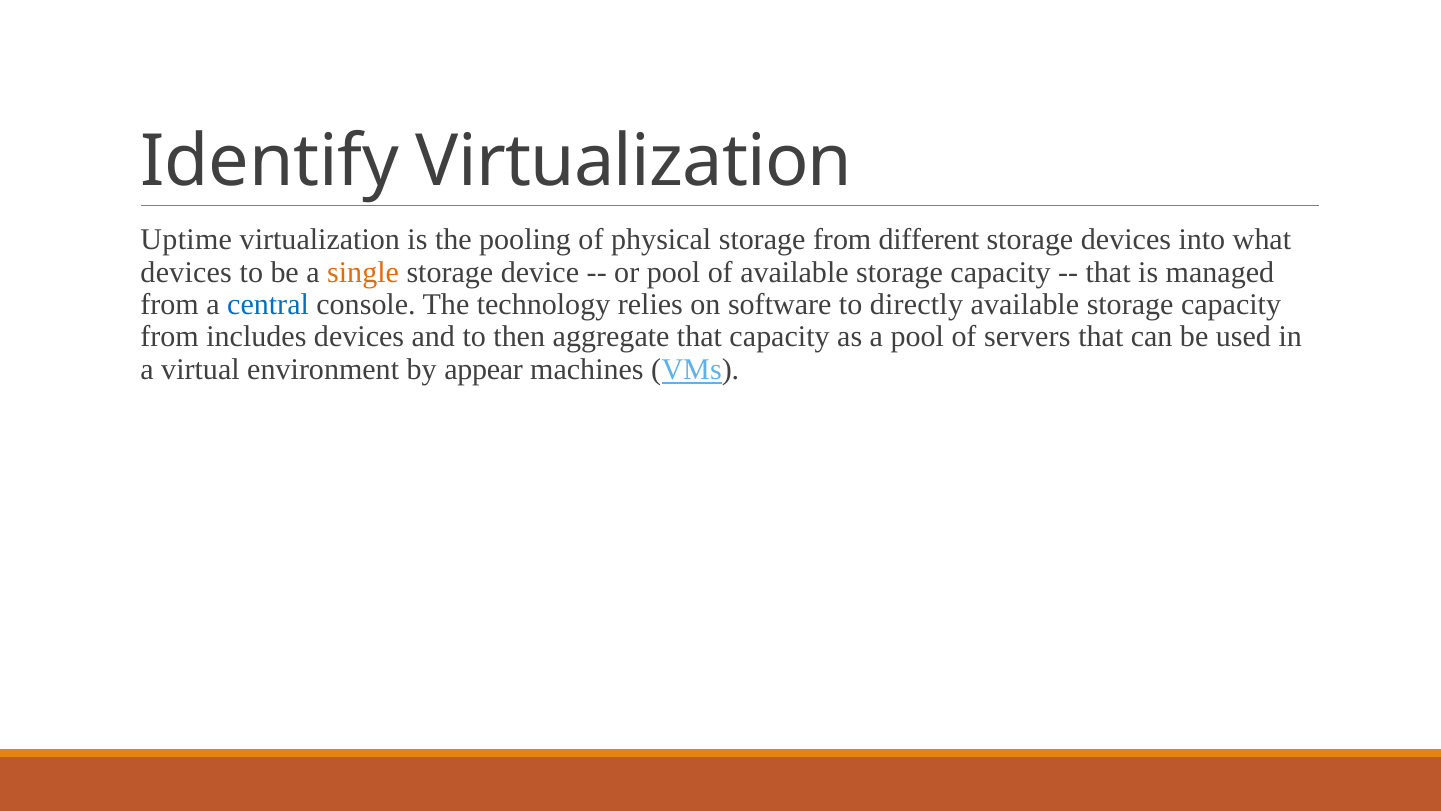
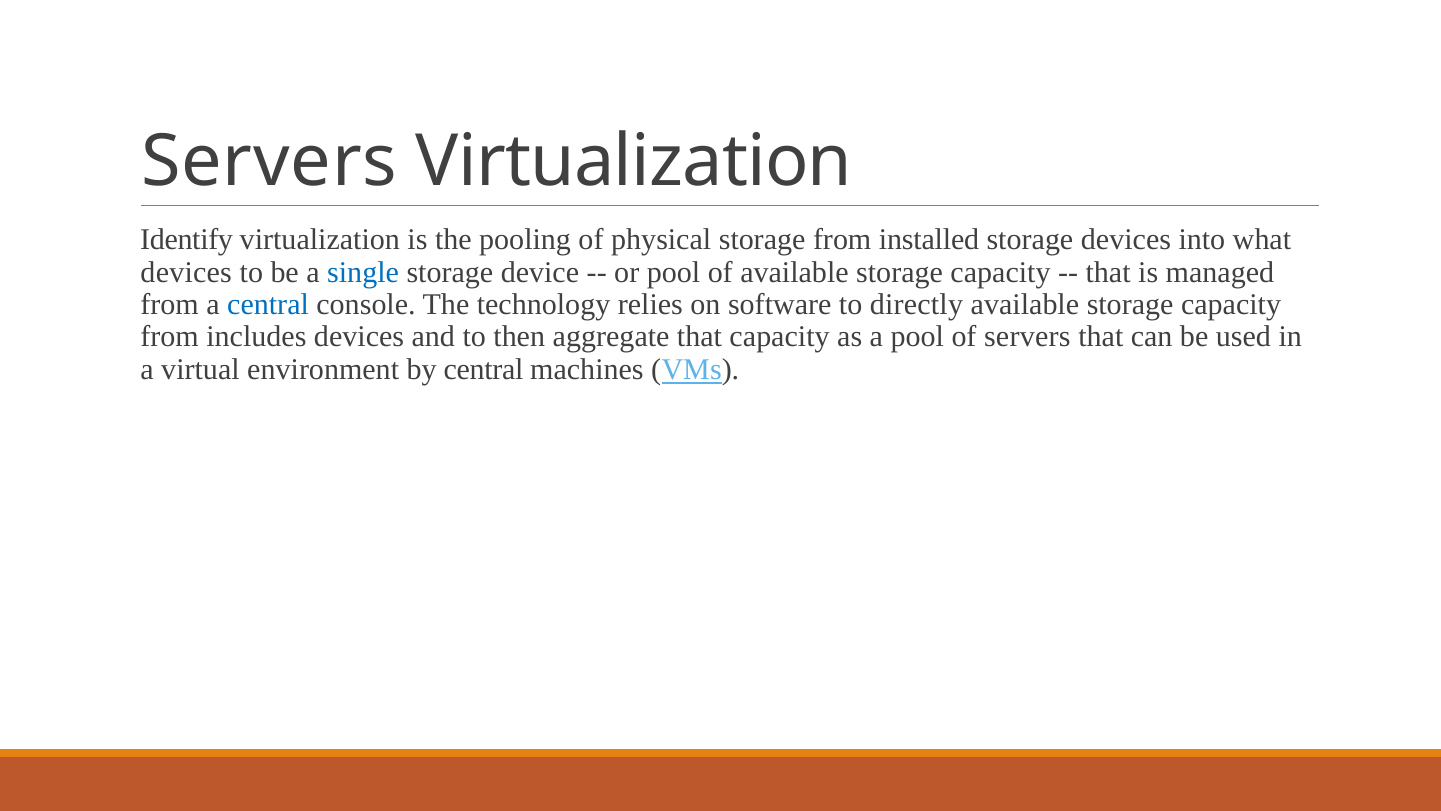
Identify: Identify -> Servers (269, 161)
Uptime: Uptime -> Identify (187, 240)
different: different -> installed (929, 240)
single colour: orange -> blue (363, 272)
by appear: appear -> central (484, 369)
